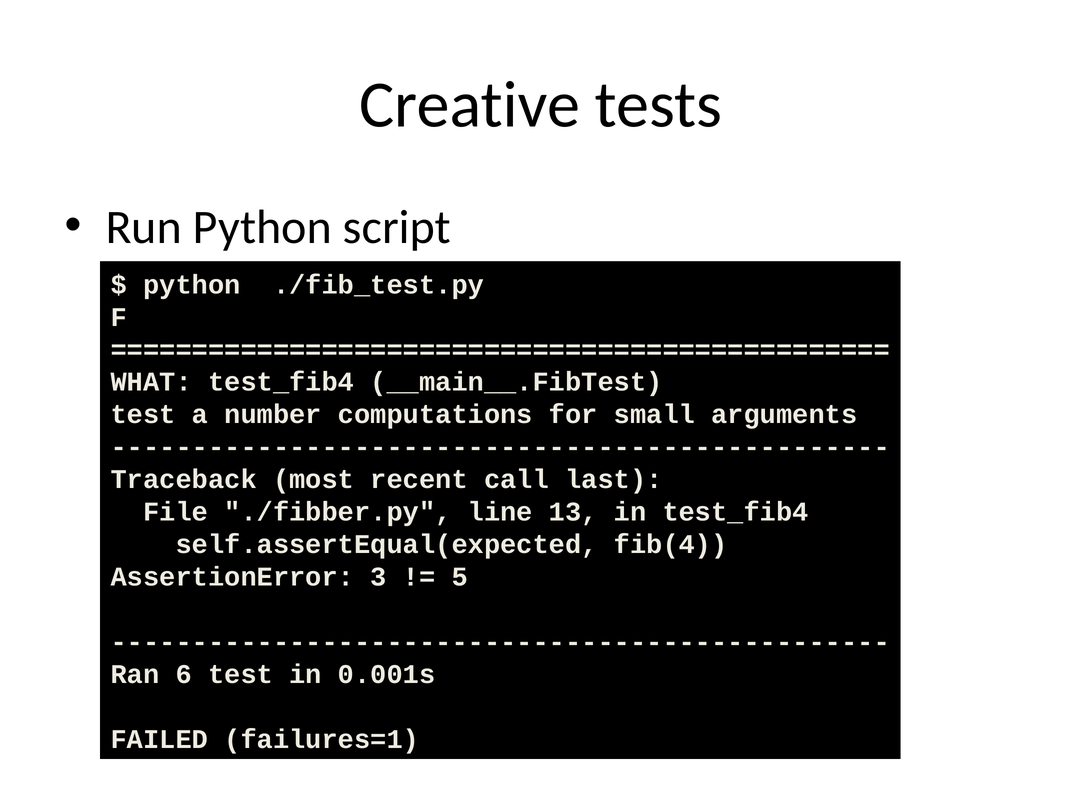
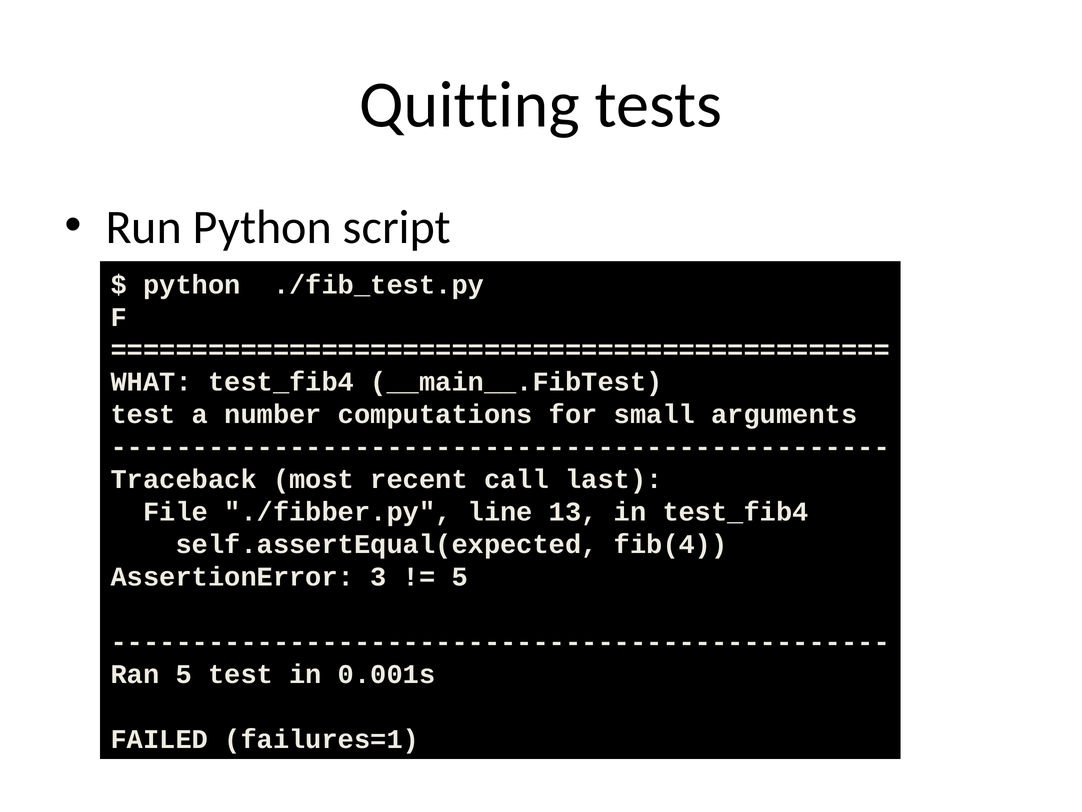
Creative: Creative -> Quitting (469, 105)
Ran 6: 6 -> 5 (184, 674)
